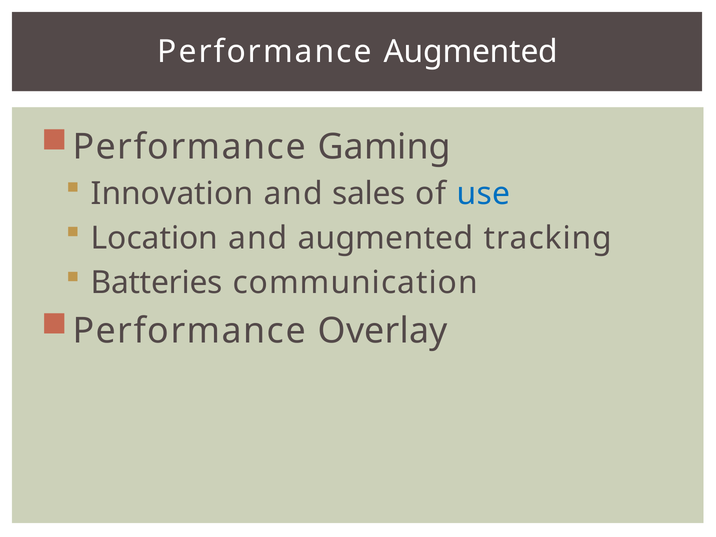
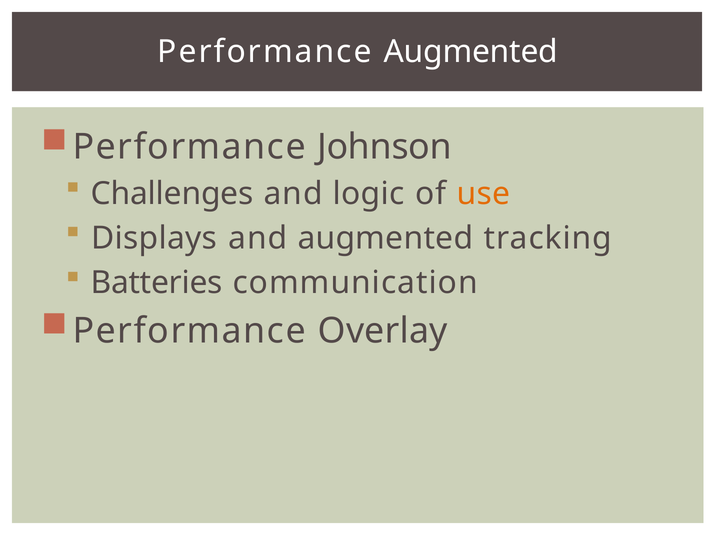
Gaming: Gaming -> Johnson (385, 147)
Innovation: Innovation -> Challenges (172, 194)
sales: sales -> logic (369, 194)
use colour: blue -> orange (484, 194)
Location: Location -> Displays (154, 238)
